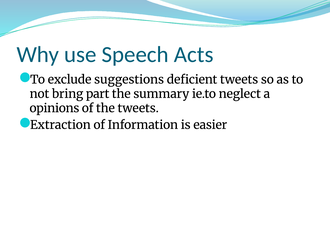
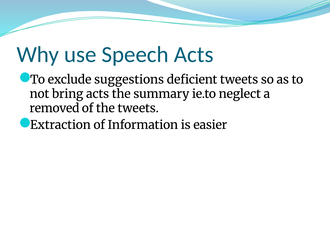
bring part: part -> acts (98, 94)
opinions: opinions -> removed (54, 108)
